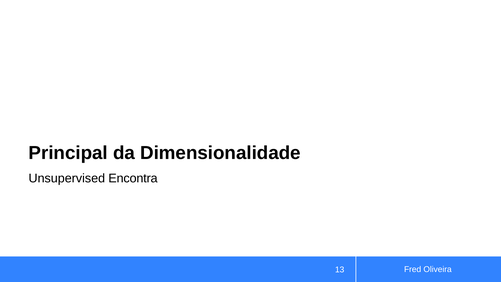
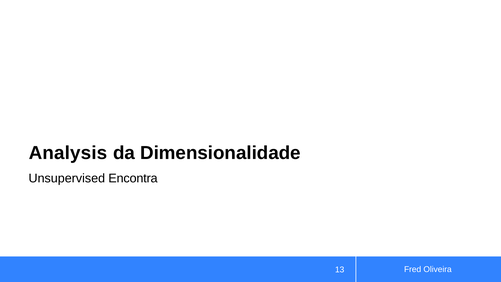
Principal: Principal -> Analysis (68, 153)
